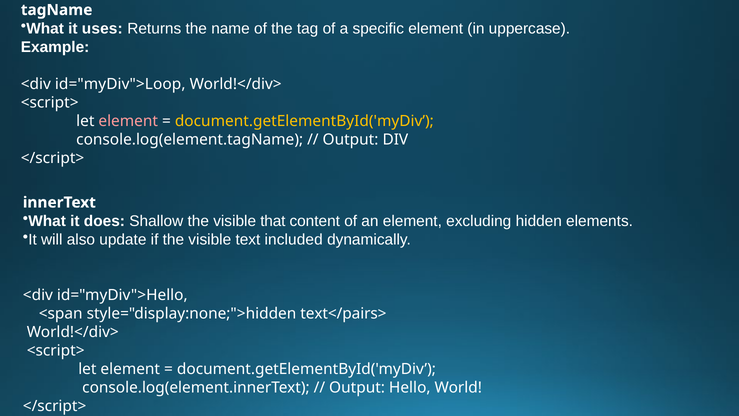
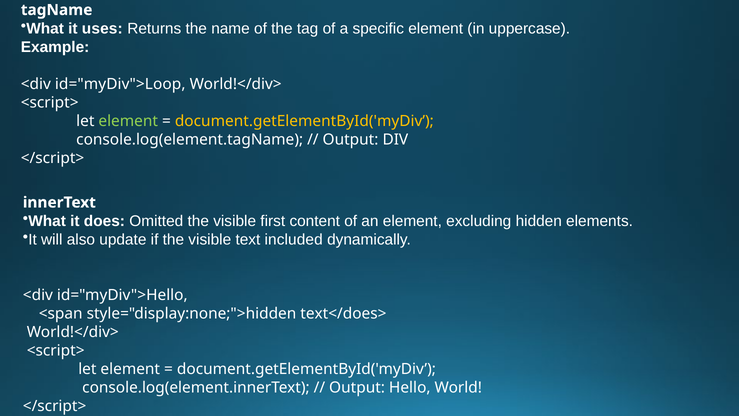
element colour: pink -> light green (128, 121)
Shallow: Shallow -> Omitted (156, 221)
that: that -> first (273, 221)
text</pairs>: text</pairs> -> text</does> (343, 313)
